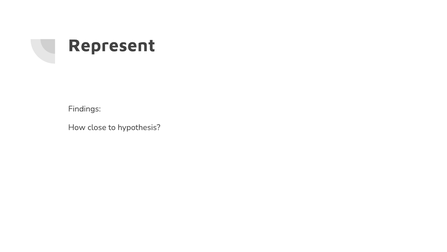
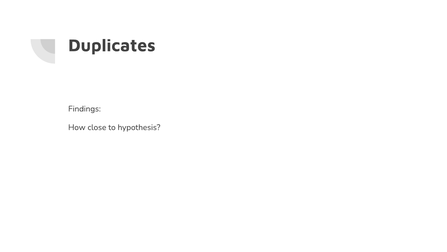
Represent: Represent -> Duplicates (112, 45)
